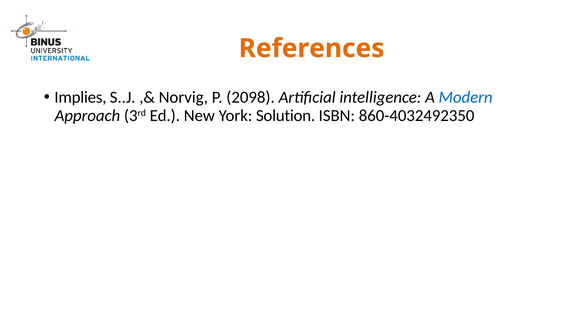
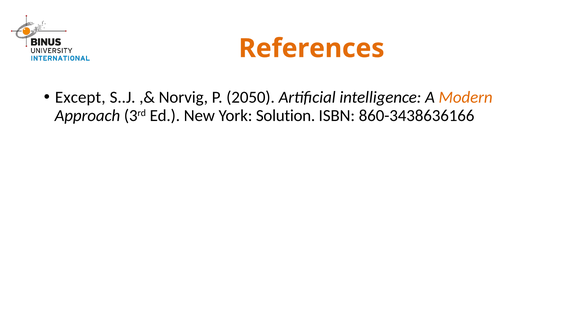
Implies: Implies -> Except (80, 97)
2098: 2098 -> 2050 (251, 97)
Modern colour: blue -> orange (466, 97)
860-4032492350: 860-4032492350 -> 860-3438636166 (417, 116)
